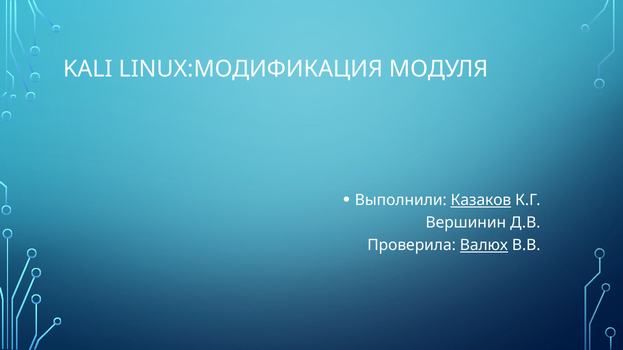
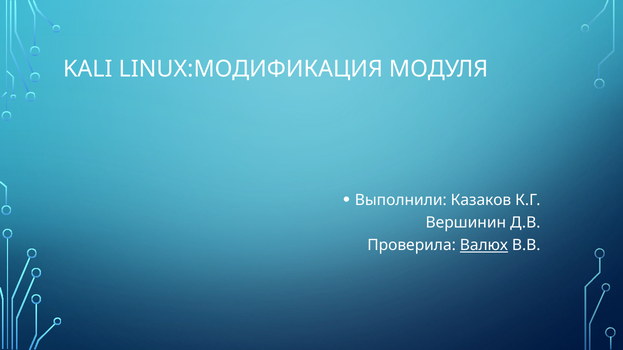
Казаков underline: present -> none (481, 201)
